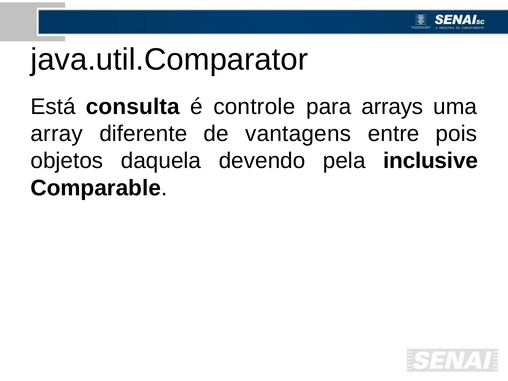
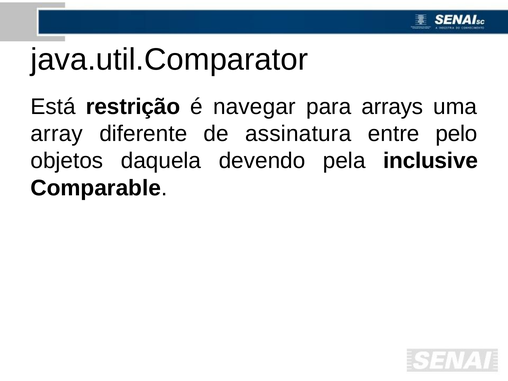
consulta: consulta -> restrição (133, 107)
controle: controle -> navegar (254, 107)
vantagens: vantagens -> assinatura (298, 134)
pois: pois -> pelo (456, 134)
